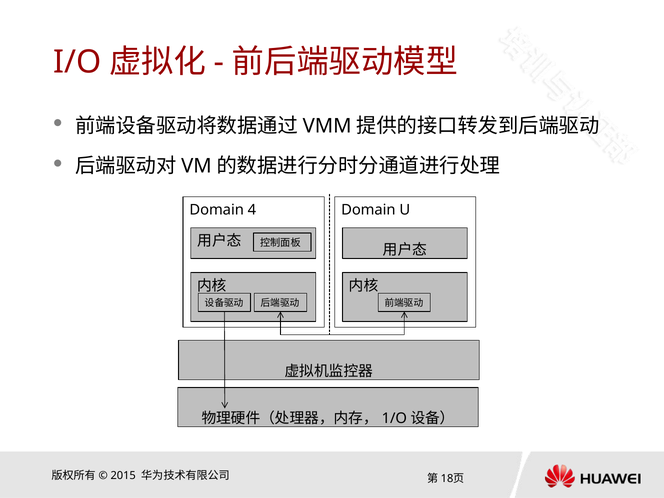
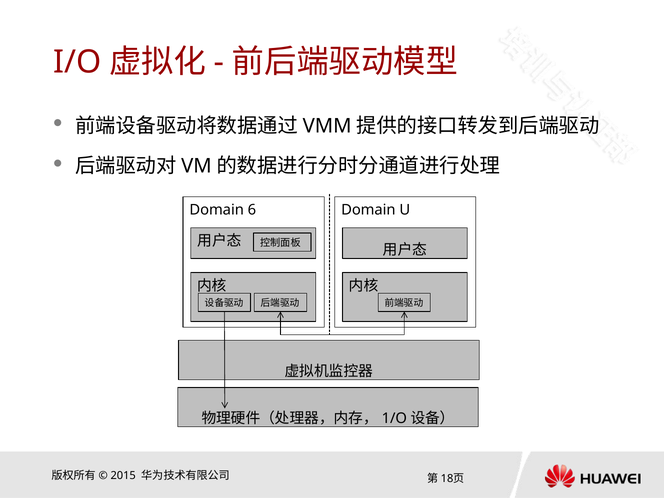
4: 4 -> 6 (252, 210)
